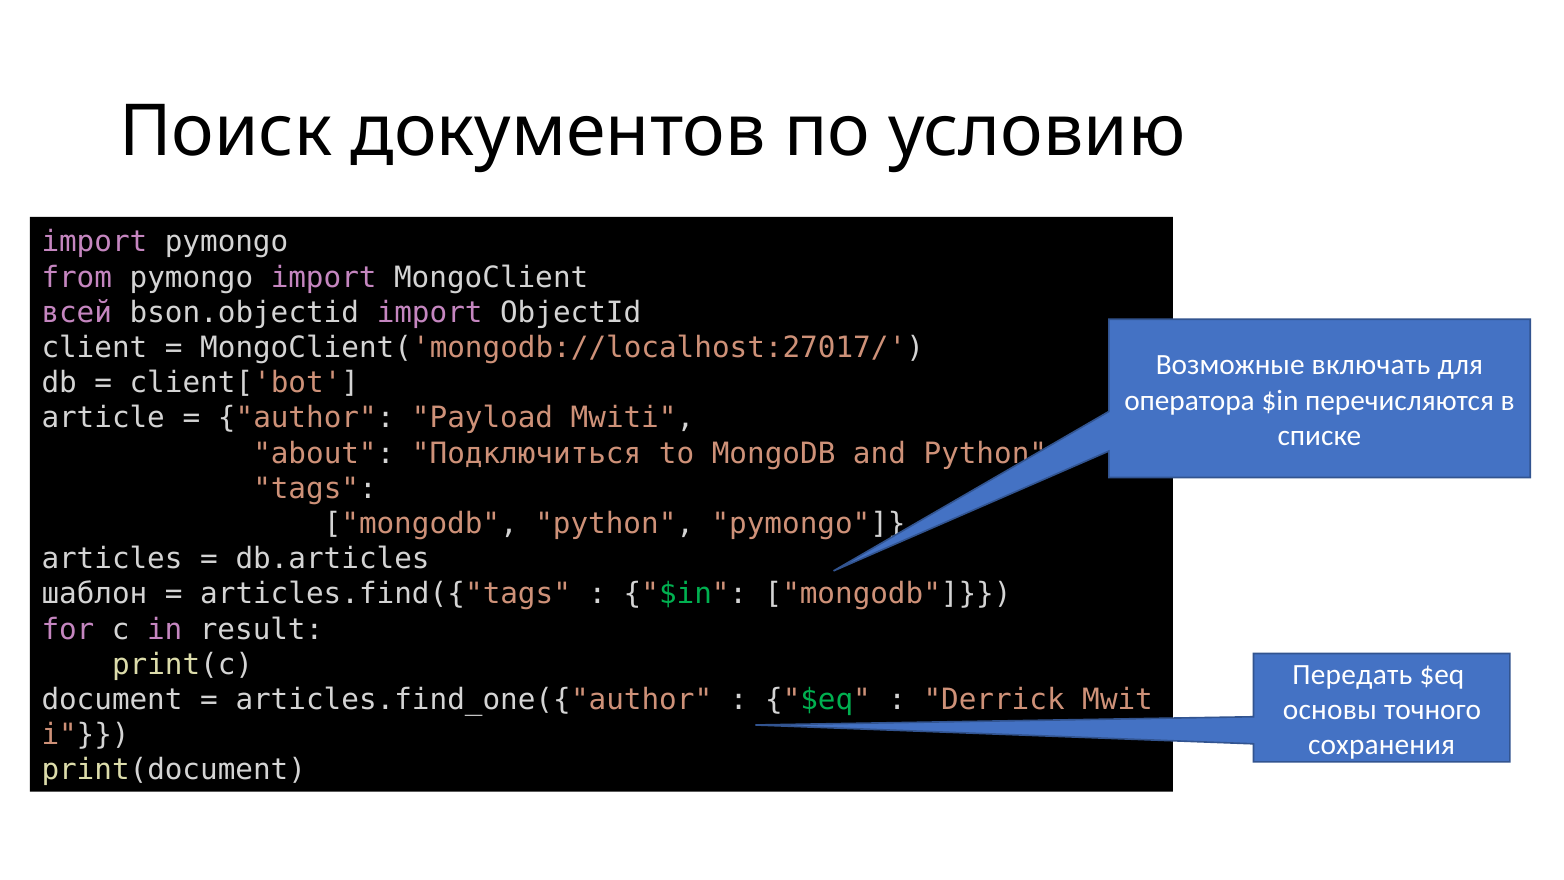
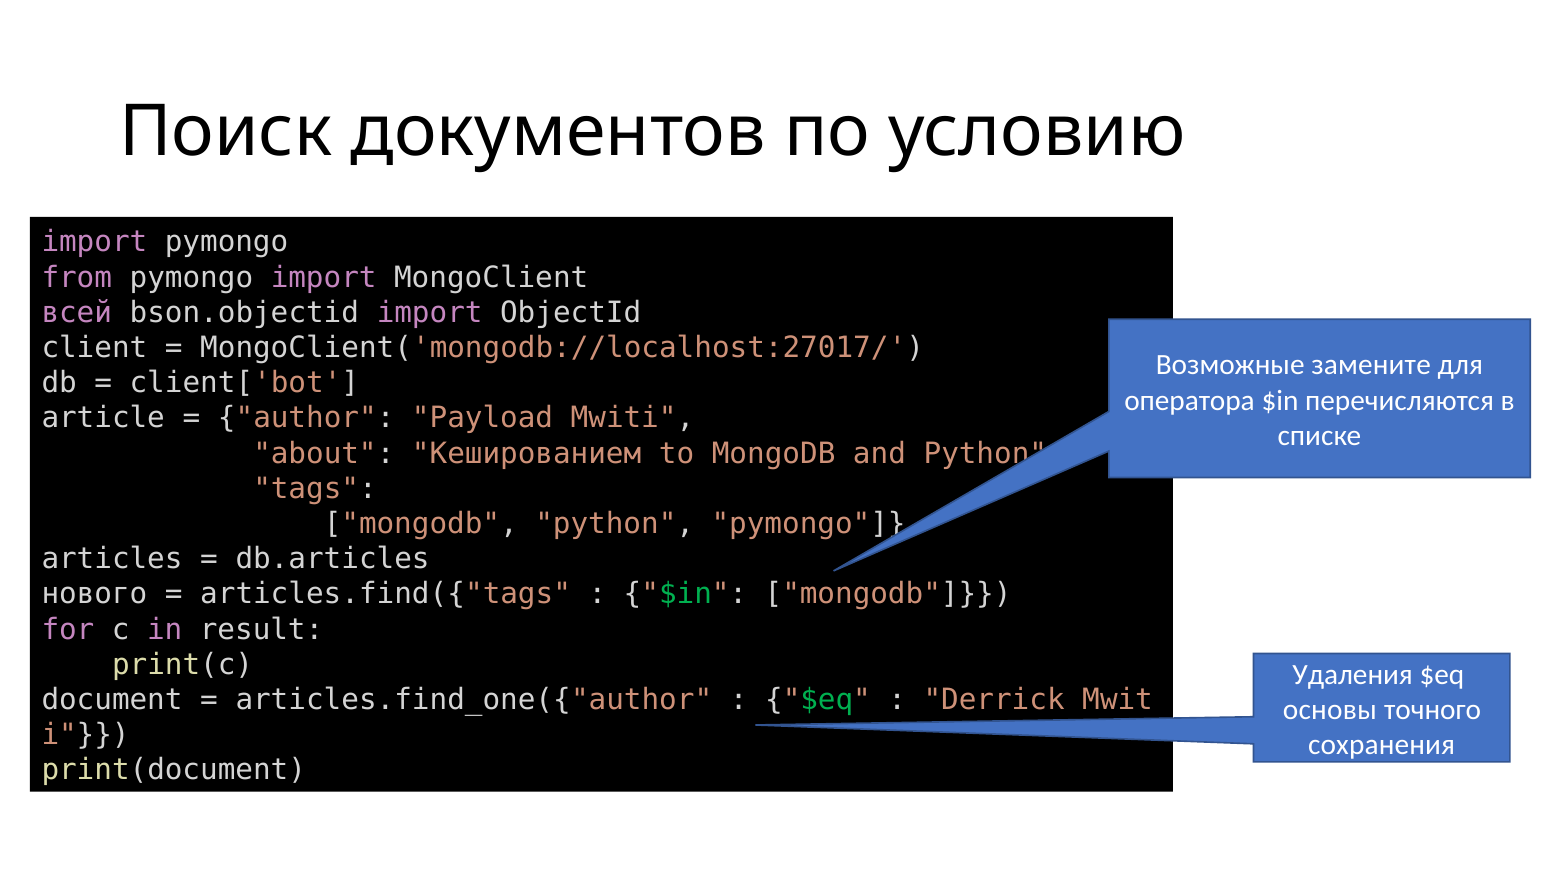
включать: включать -> замените (1371, 365)
Подключиться: Подключиться -> Кешированием (527, 453)
шаблон: шаблон -> нового (94, 594)
Передать: Передать -> Удаления (1353, 674)
